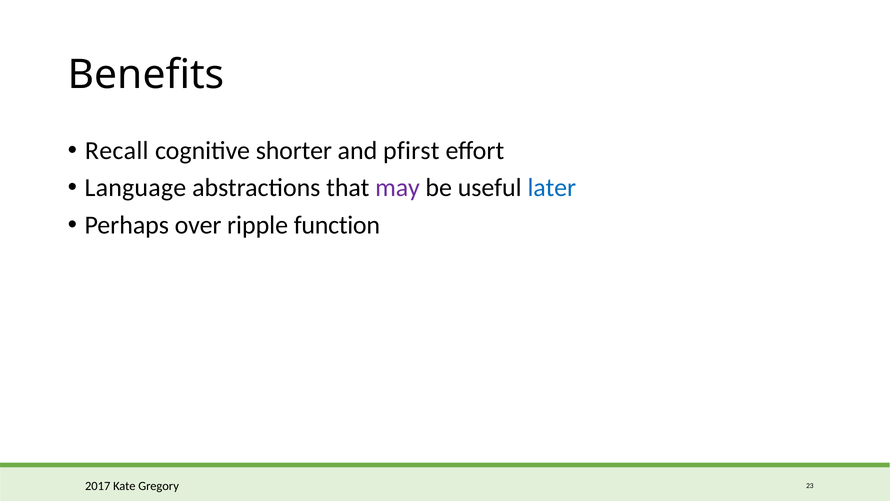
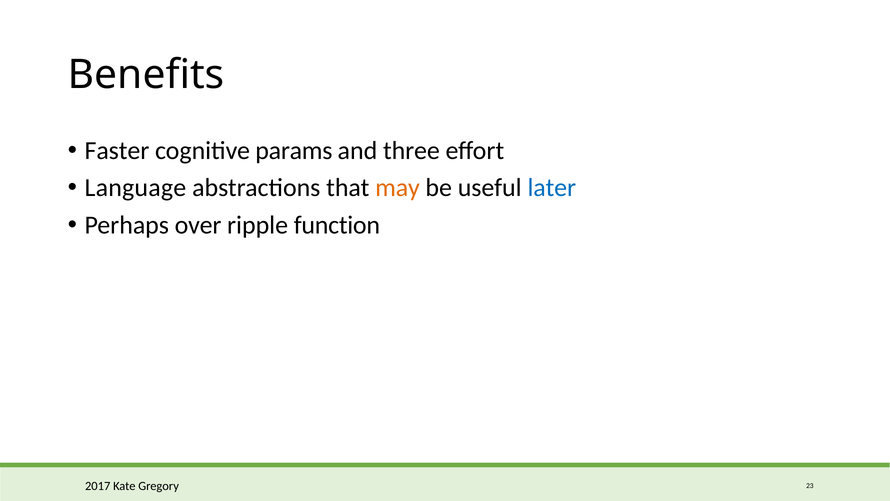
Recall: Recall -> Faster (117, 150)
shorter: shorter -> params (294, 150)
pfirst: pfirst -> three (411, 150)
may colour: purple -> orange (398, 188)
